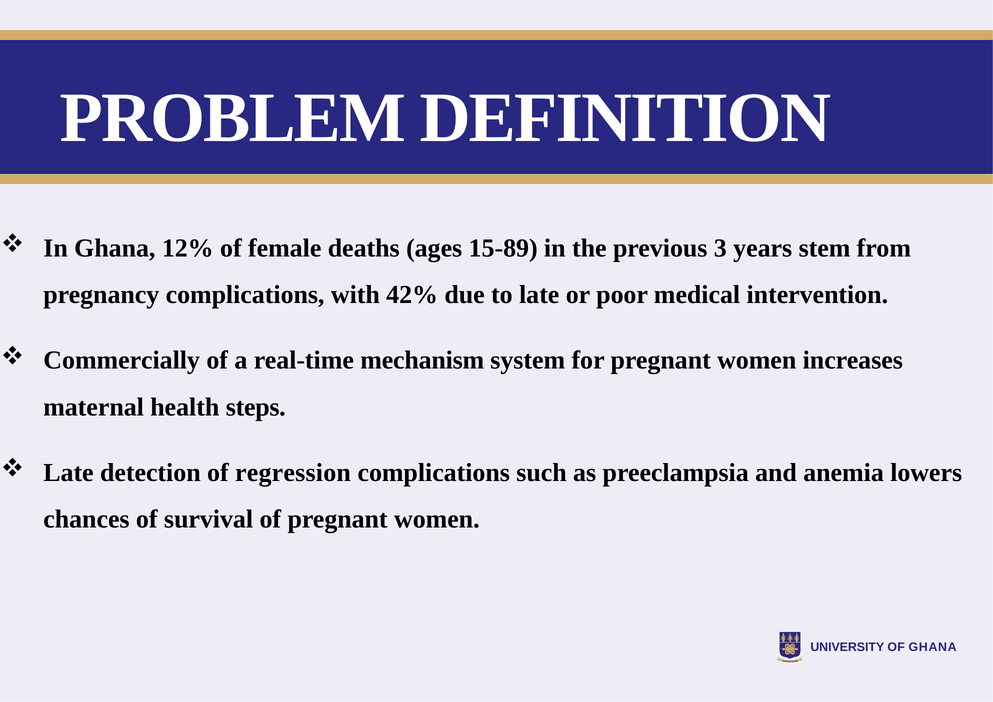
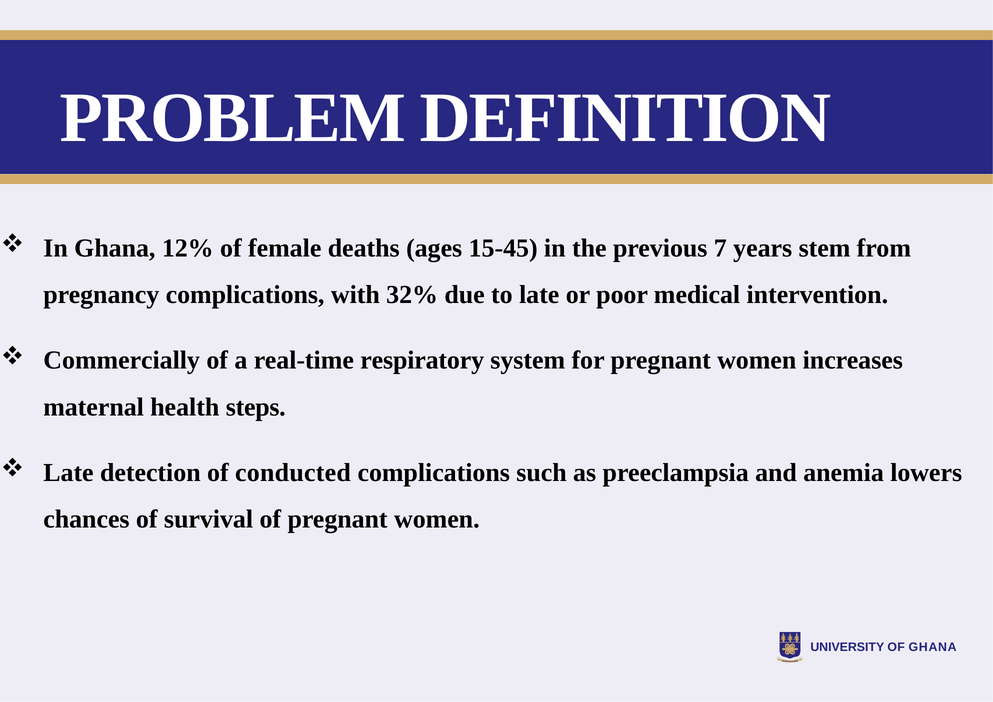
15-89: 15-89 -> 15-45 (503, 248)
3: 3 -> 7 (720, 248)
42%: 42% -> 32% (412, 295)
mechanism: mechanism -> respiratory (422, 360)
regression: regression -> conducted (293, 473)
